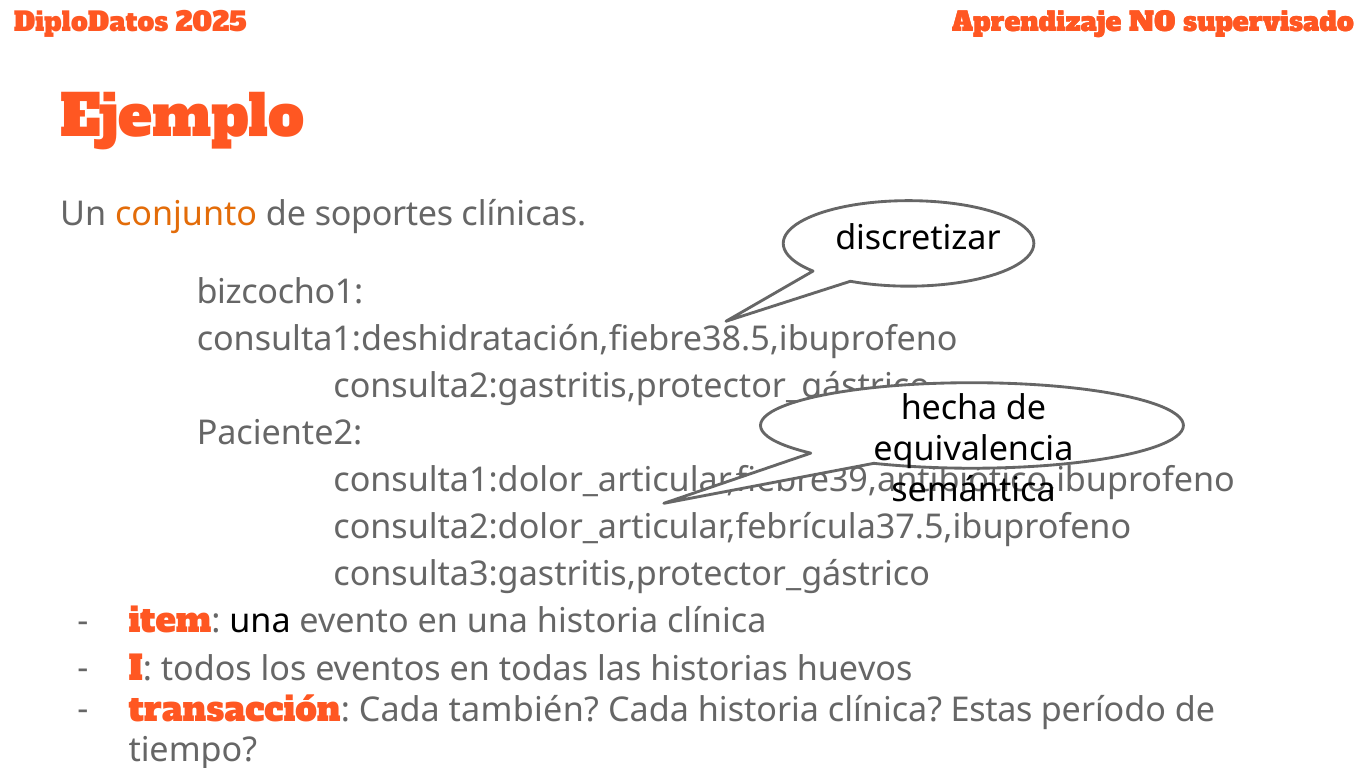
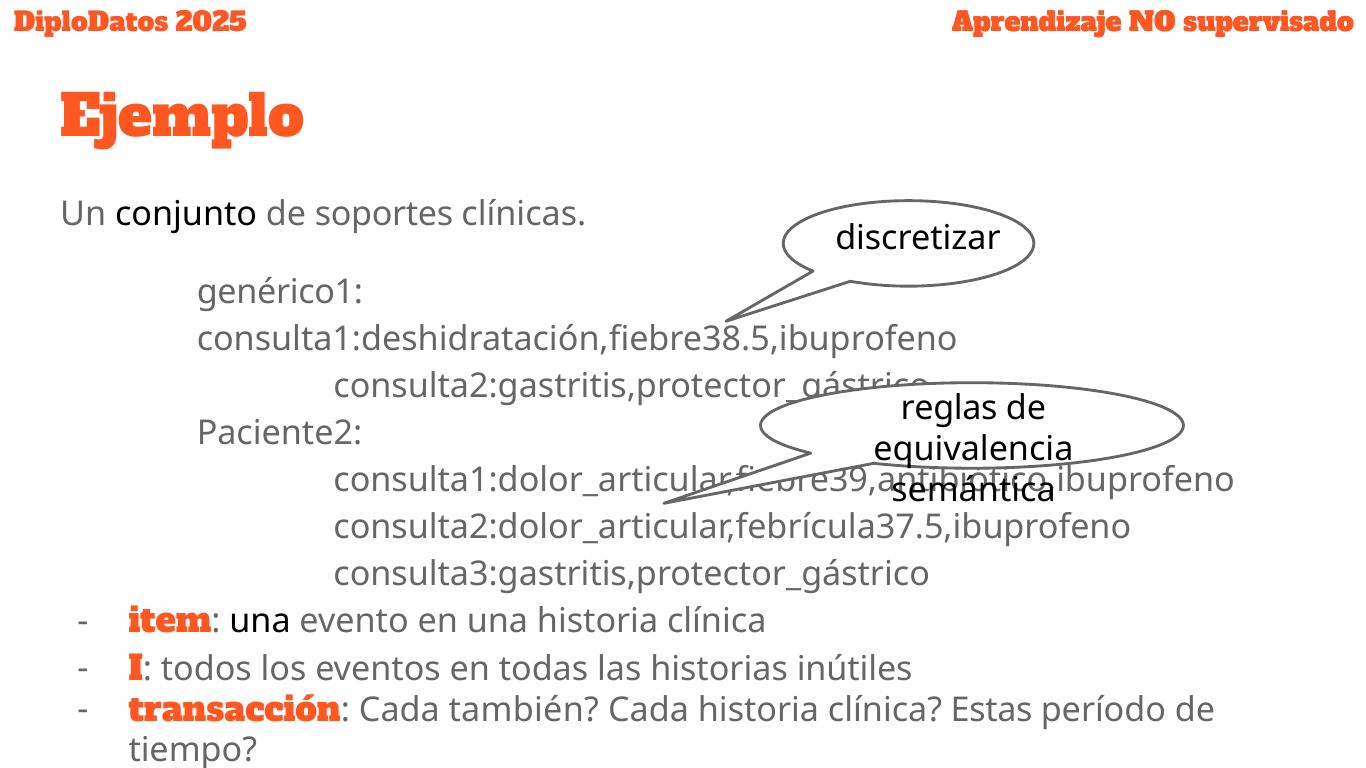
conjunto colour: orange -> black (186, 215)
bizcocho1: bizcocho1 -> genérico1 (280, 292)
hecha: hecha -> reglas (949, 409)
huevos: huevos -> inútiles (855, 669)
